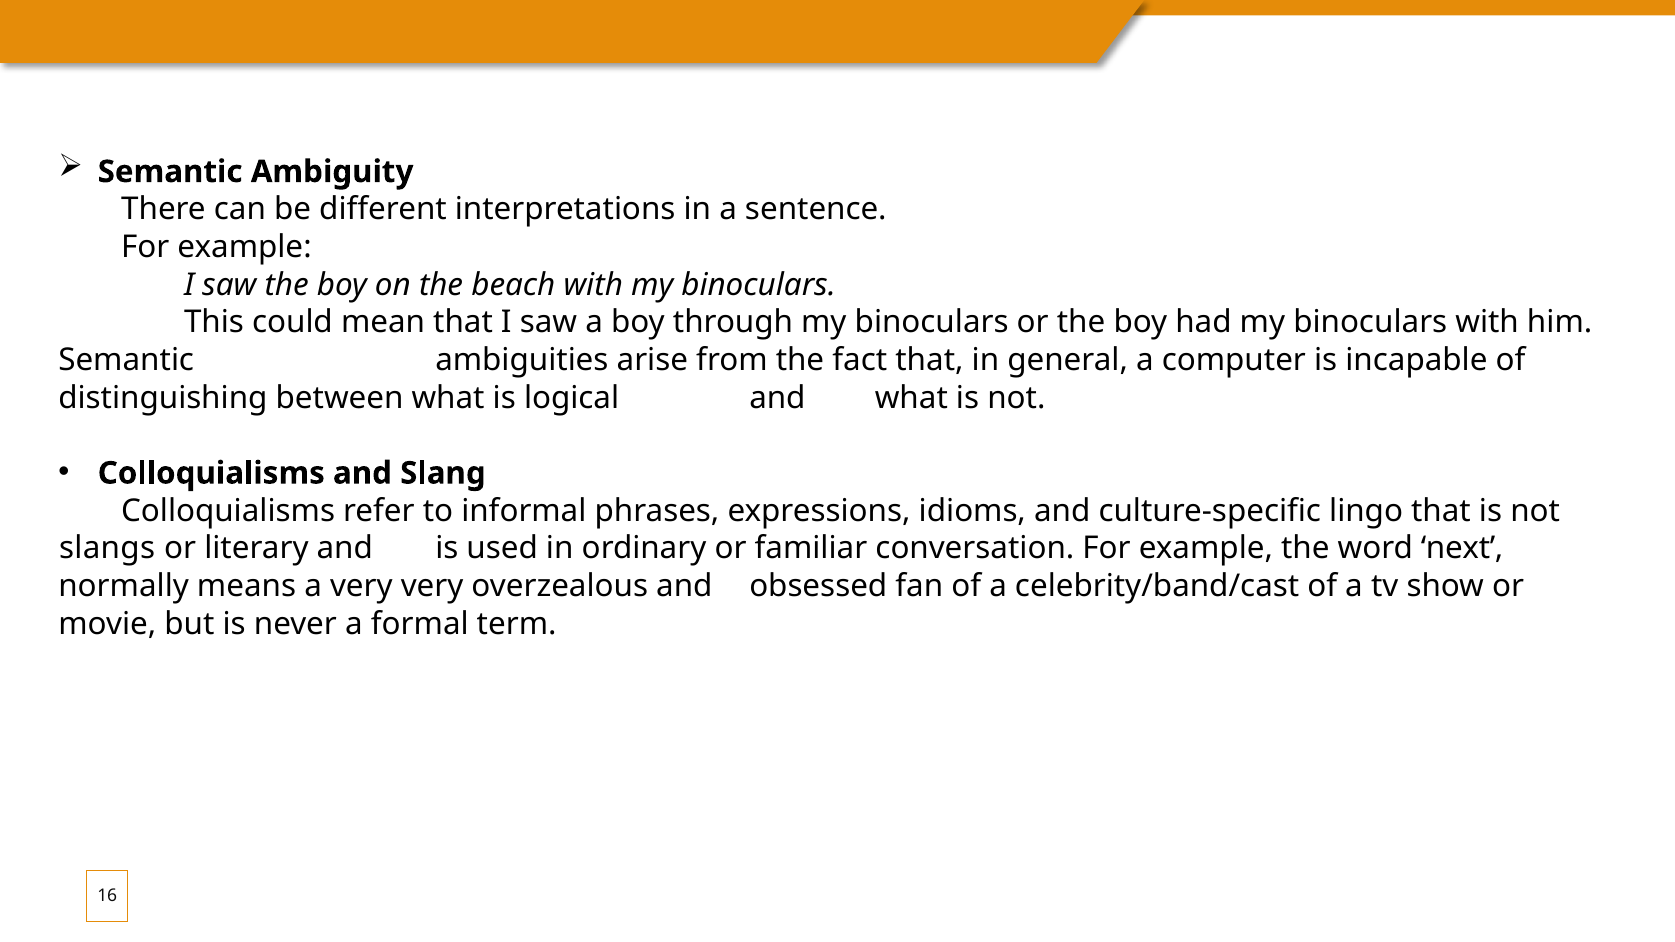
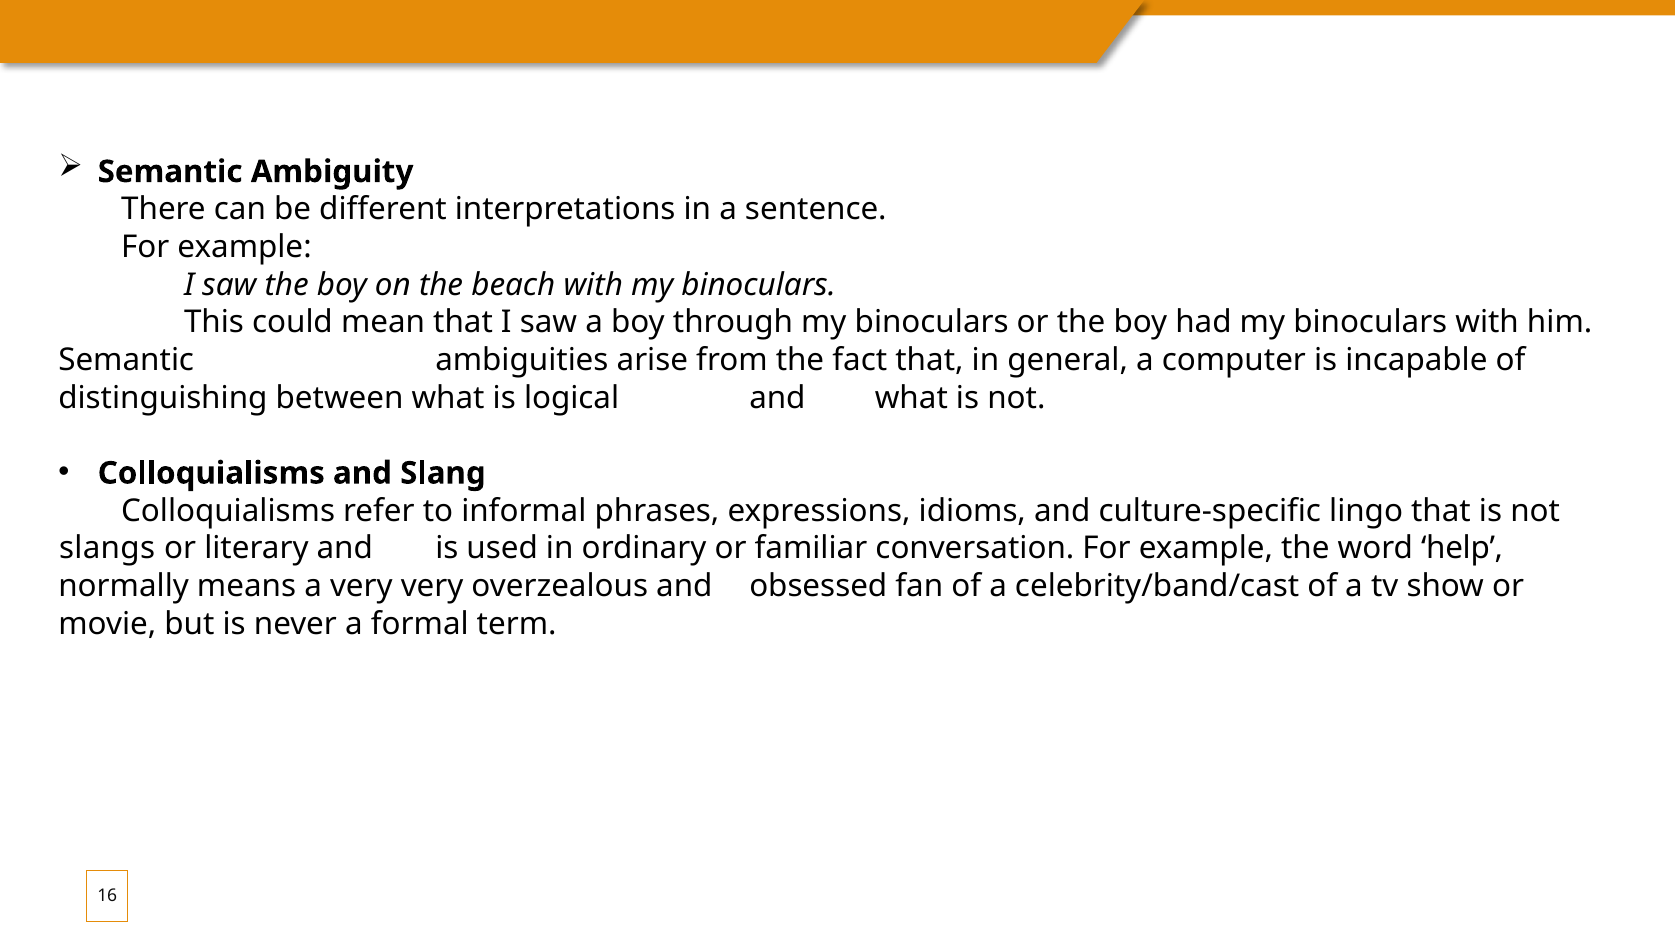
next: next -> help (1462, 549)
